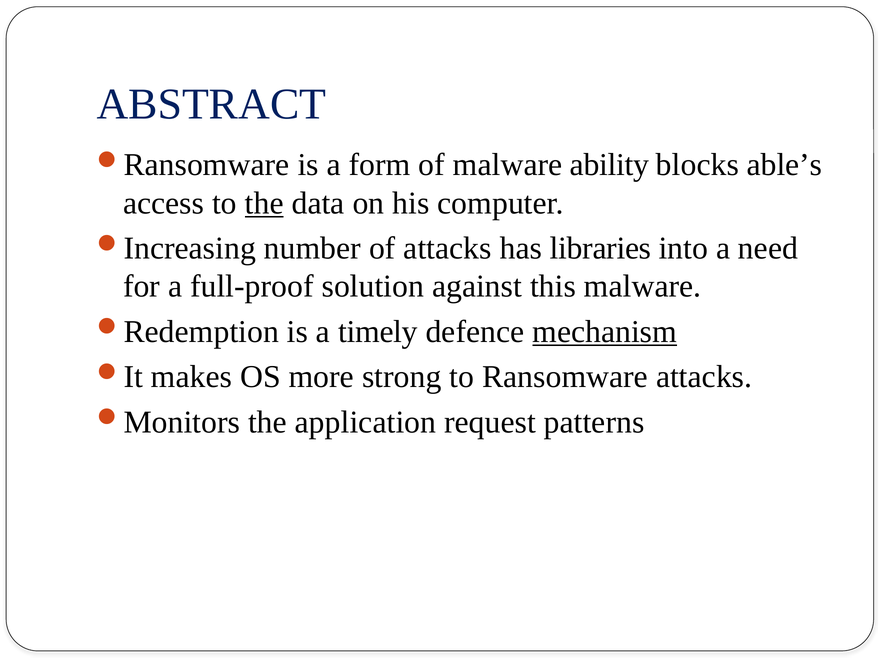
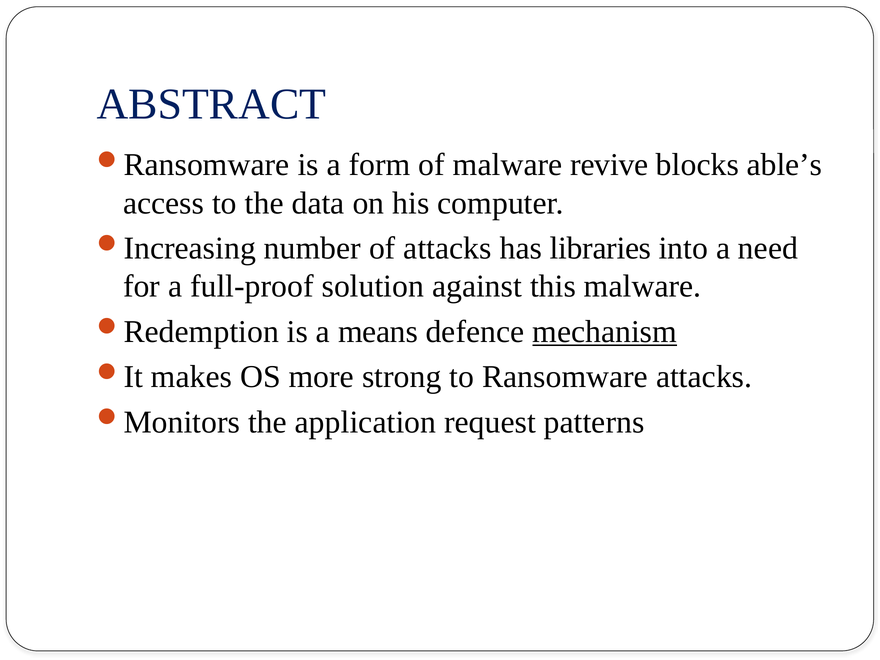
ability: ability -> revive (609, 165)
the underline: present -> none (264, 203)
timely: timely -> means (378, 332)
